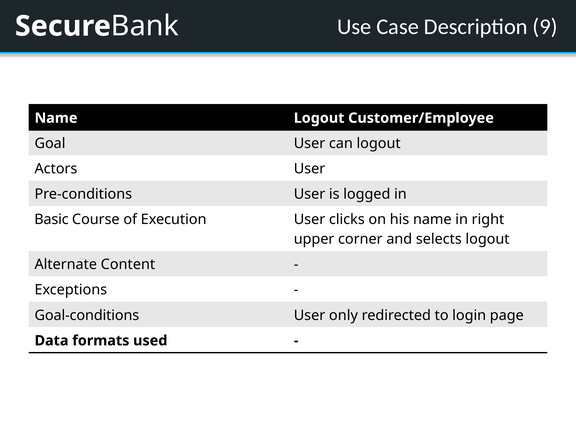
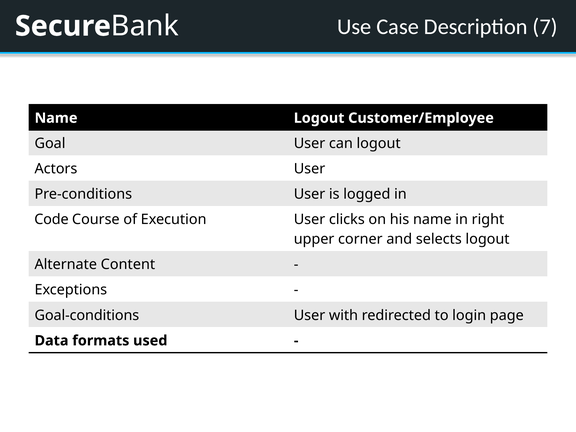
9: 9 -> 7 (545, 27)
Basic: Basic -> Code (51, 220)
only: only -> with (343, 315)
